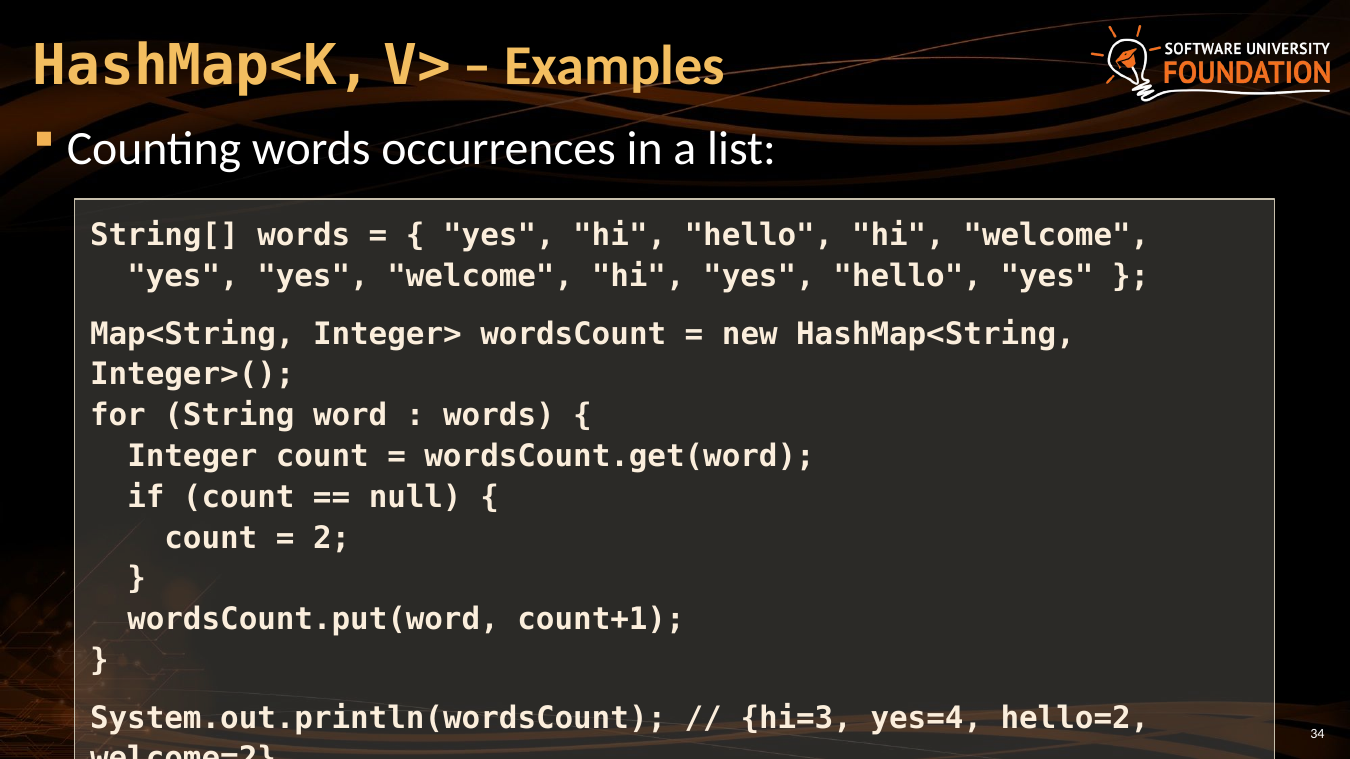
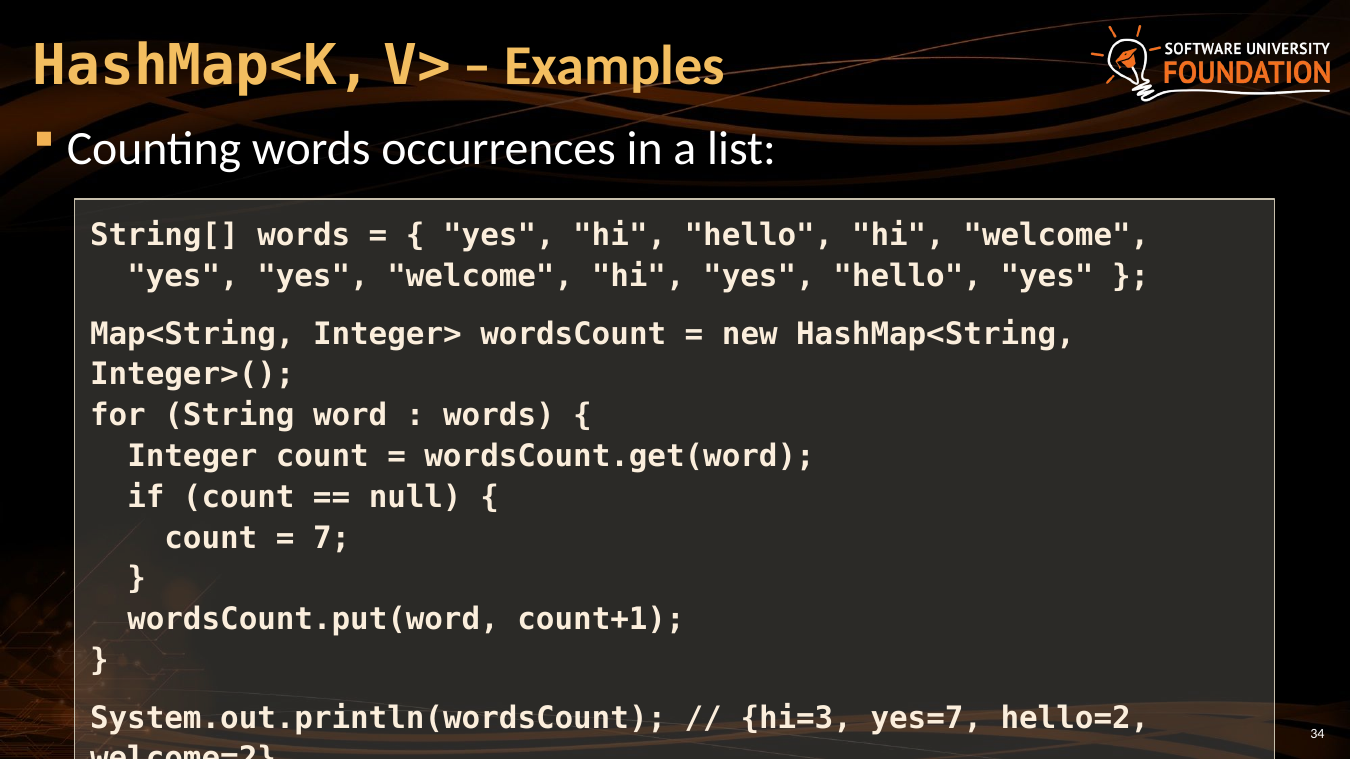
2: 2 -> 7 (332, 538)
yes=4: yes=4 -> yes=7 (926, 718)
